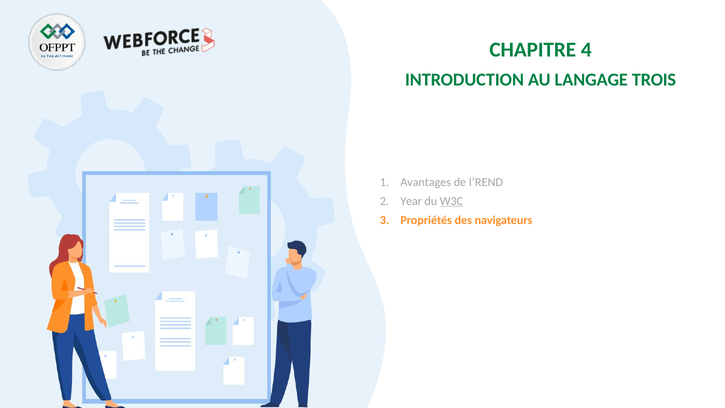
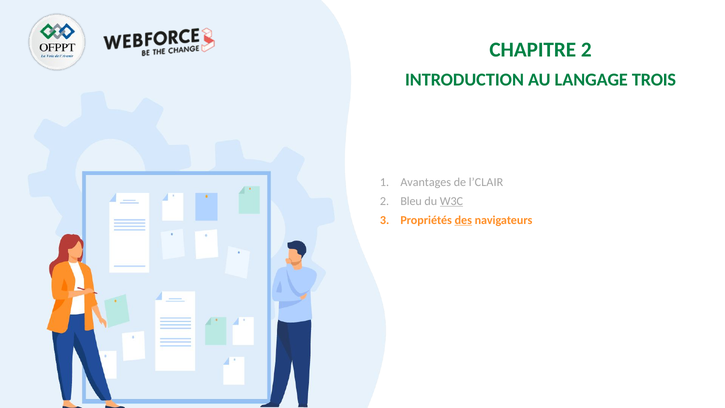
CHAPITRE 4: 4 -> 2 (586, 50)
l’REND: l’REND -> l’CLAIR (486, 182)
Year: Year -> Bleu (411, 201)
des underline: none -> present (463, 220)
